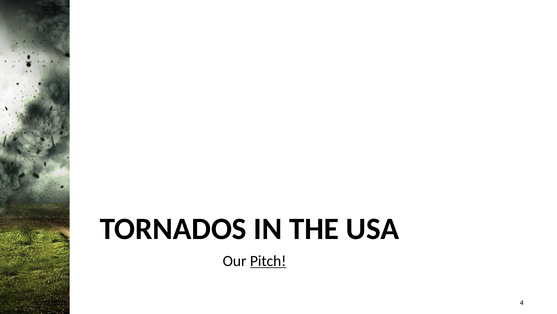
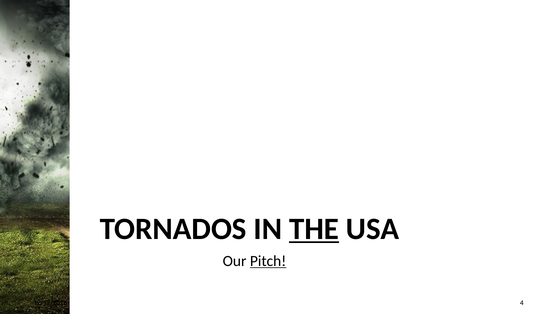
THE underline: none -> present (314, 228)
